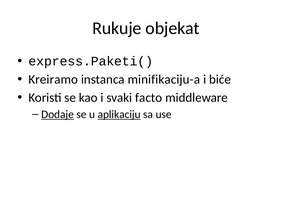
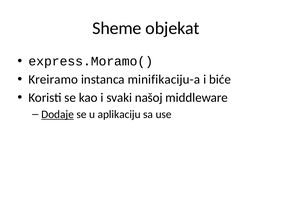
Rukuje: Rukuje -> Sheme (117, 28)
express.Paketi(: express.Paketi( -> express.Moramo( (91, 61)
facto: facto -> našoj (149, 98)
aplikaciju underline: present -> none (119, 114)
